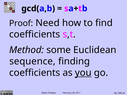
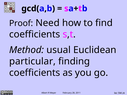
some: some -> usual (59, 50)
sequence: sequence -> particular (32, 62)
you underline: present -> none (83, 73)
